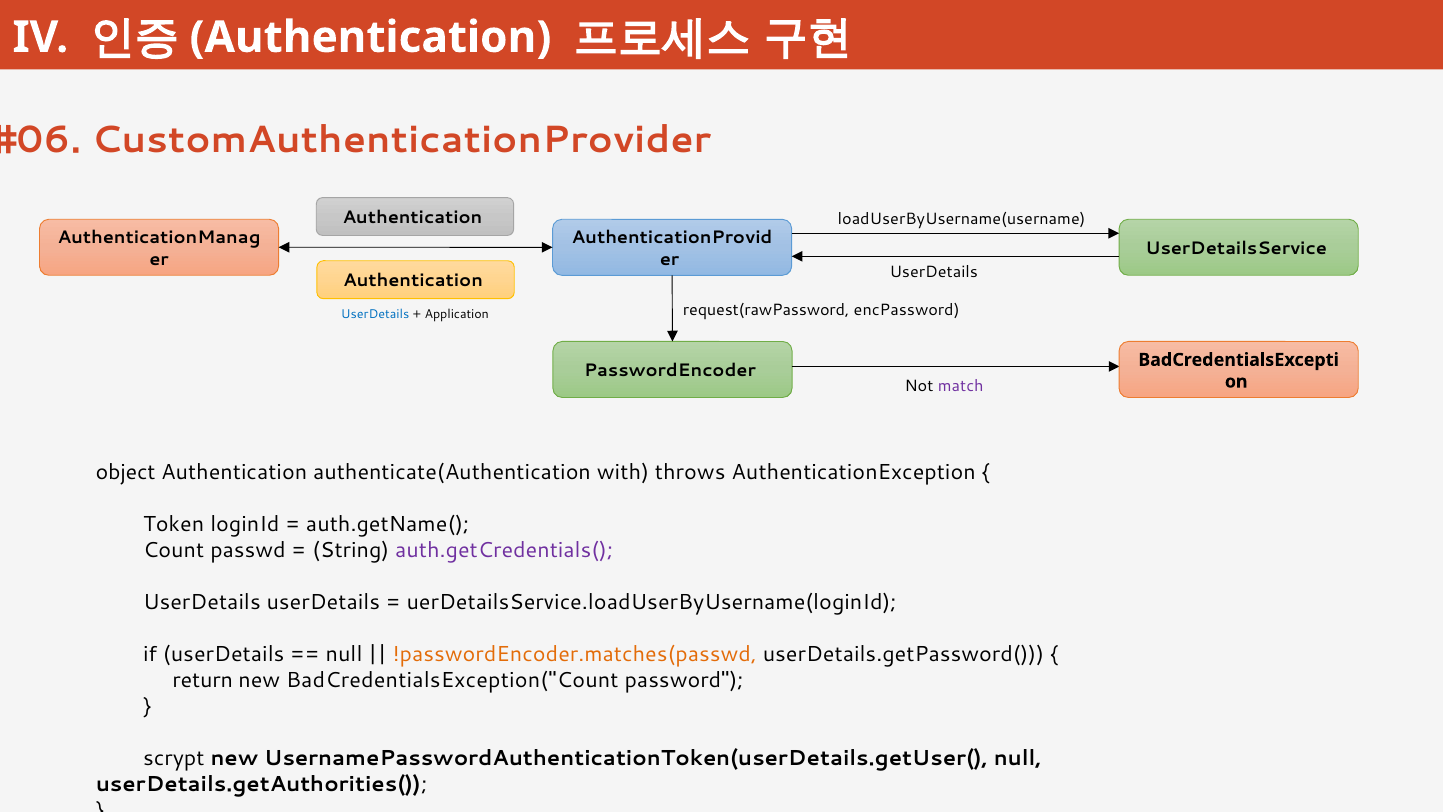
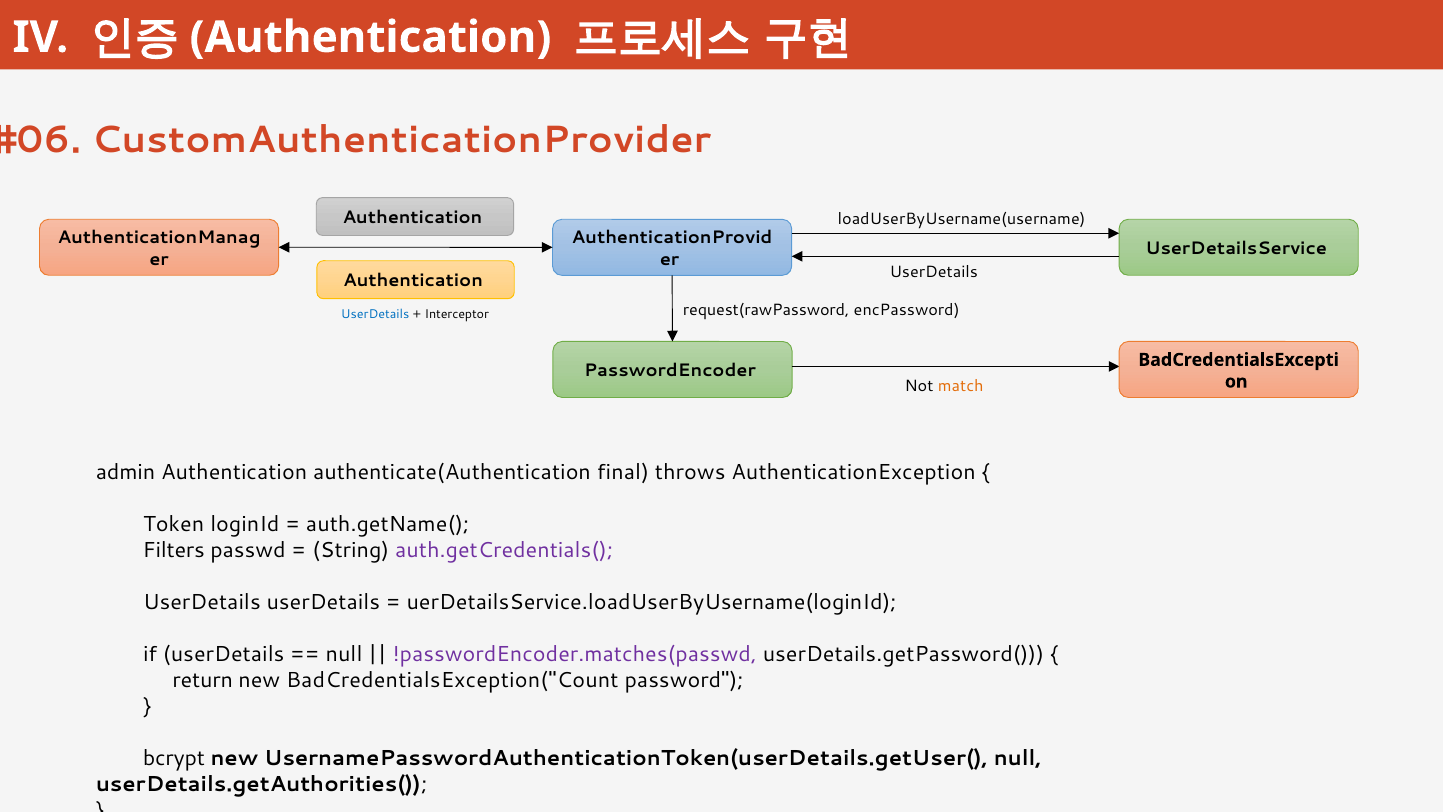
Application: Application -> Interceptor (457, 314)
match colour: purple -> orange (961, 386)
object: object -> admin (126, 472)
with: with -> final (623, 472)
Count: Count -> Filters (174, 550)
!passwordEncoder.matches(passwd colour: orange -> purple (575, 654)
scrypt: scrypt -> bcrypt (174, 758)
